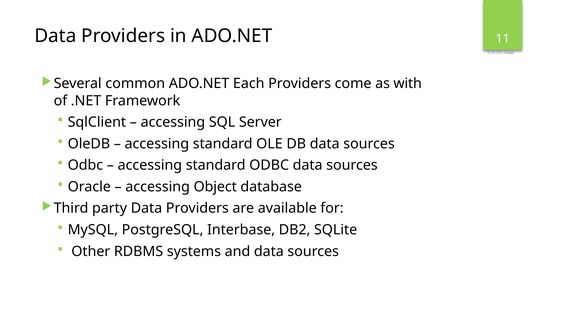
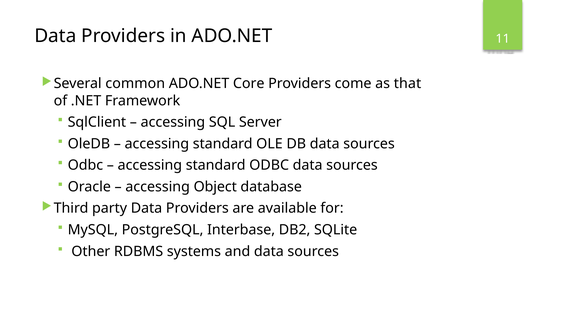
Each: Each -> Core (249, 84)
with: with -> that (407, 84)
